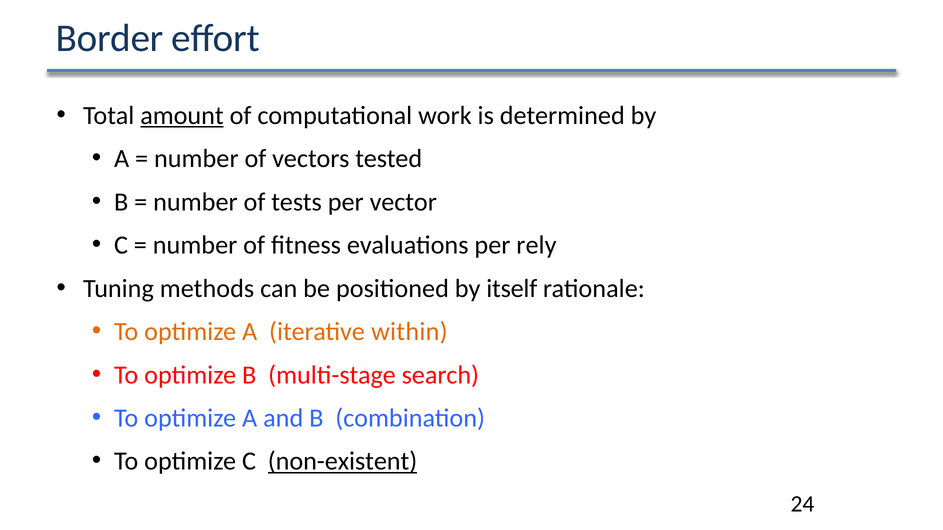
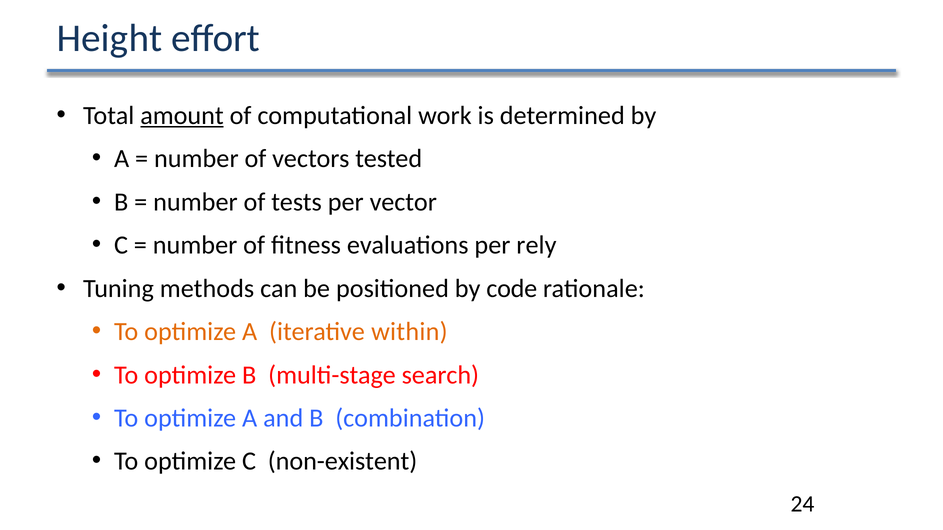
Border: Border -> Height (109, 38)
itself: itself -> code (512, 289)
non-existent underline: present -> none (343, 462)
